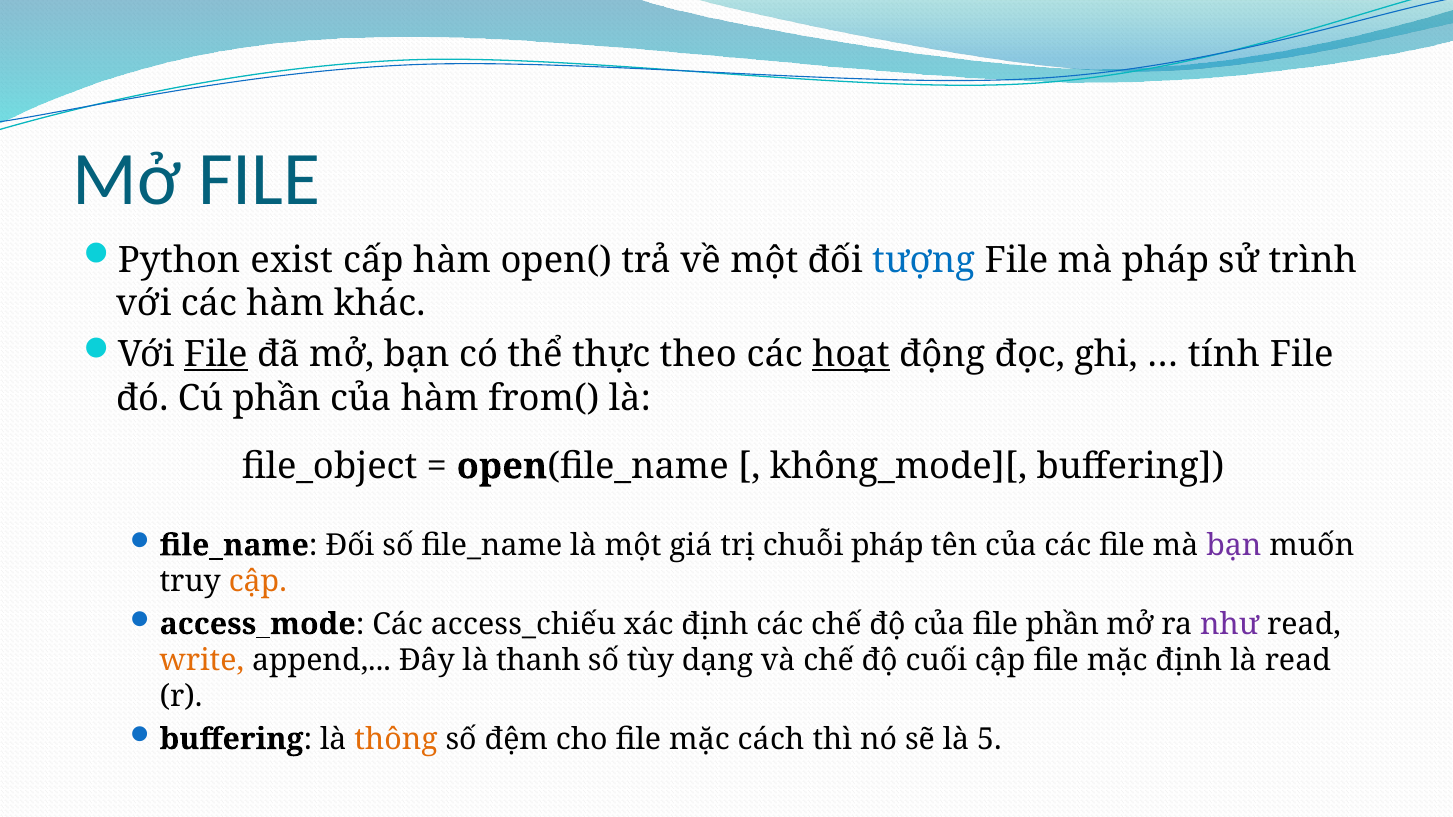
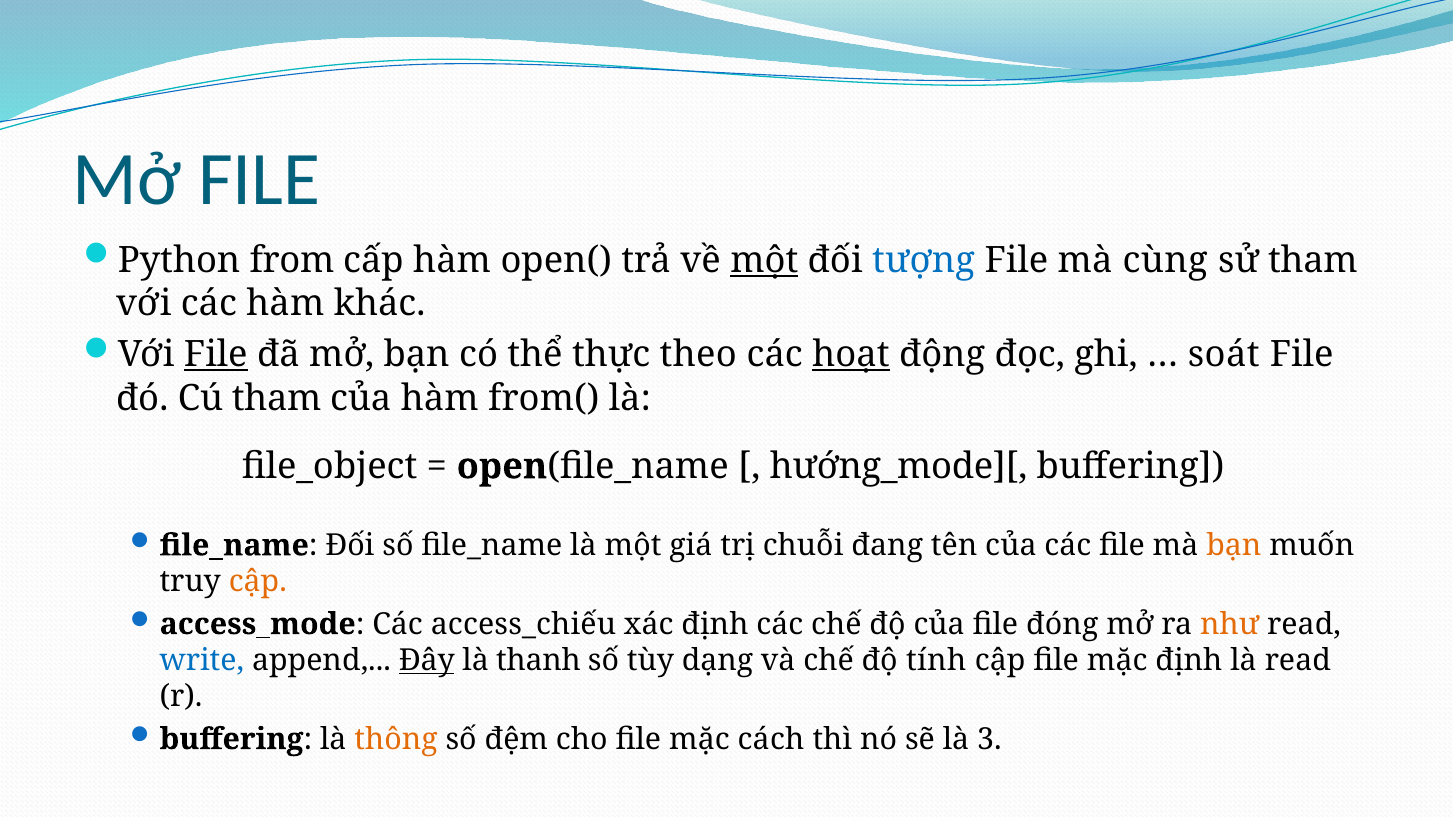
exist: exist -> from (292, 260)
một underline: none -> present (764, 260)
mà pháp: pháp -> cùng (1165, 260)
sử trình: trình -> tham (1313, 260)
tính: tính -> soát (1224, 355)
Cú phần: phần -> tham (277, 398)
không_mode][: không_mode][ -> hướng_mode][ (899, 466)
chuỗi pháp: pháp -> đang (887, 546)
bạn colour: purple -> orange (1234, 546)
file phần: phần -> đóng (1062, 624)
như colour: purple -> orange (1230, 624)
write colour: orange -> blue (202, 661)
Đây underline: none -> present (427, 661)
cuối: cuối -> tính (936, 661)
5: 5 -> 3 (989, 739)
